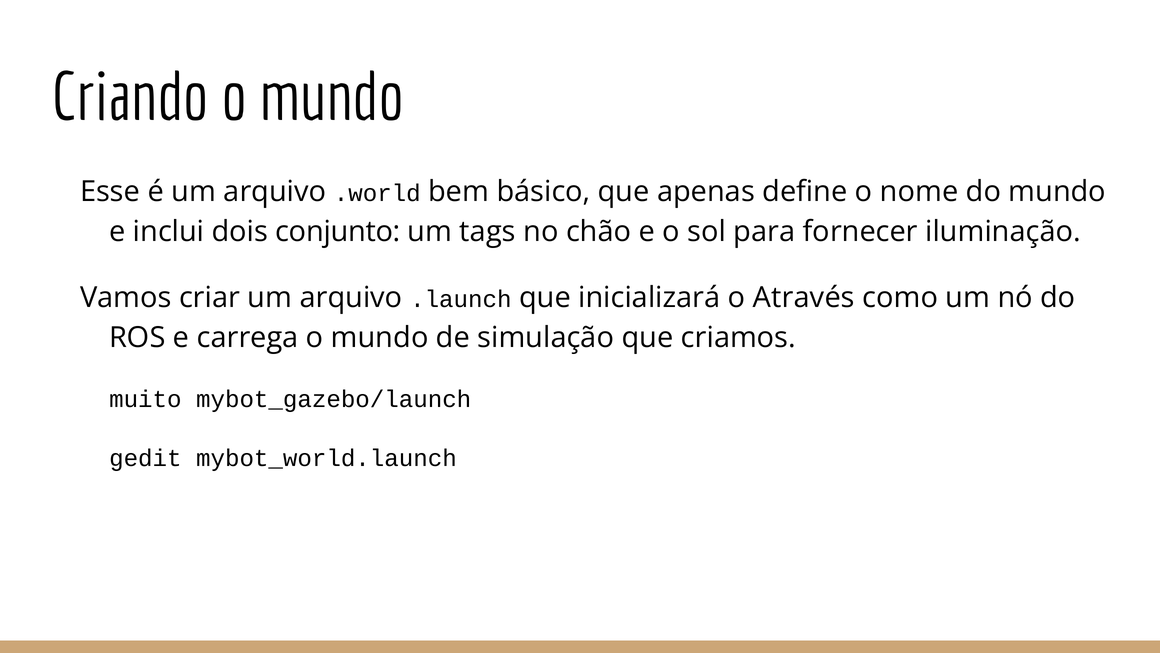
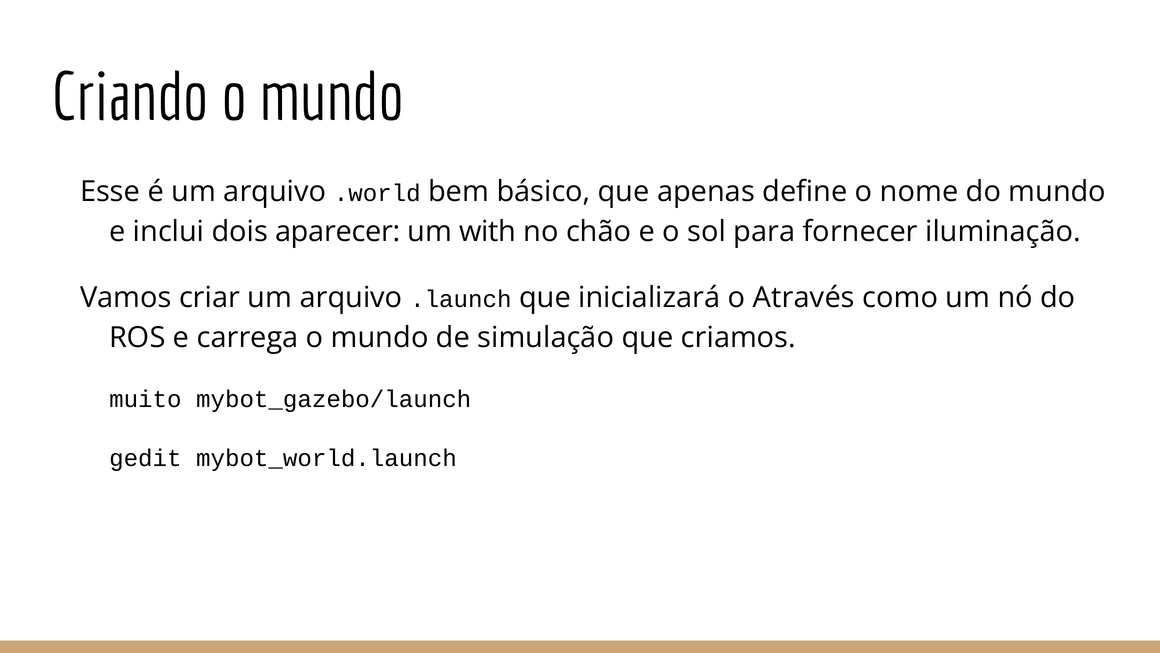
conjunto: conjunto -> aparecer (338, 232)
tags: tags -> with (488, 232)
